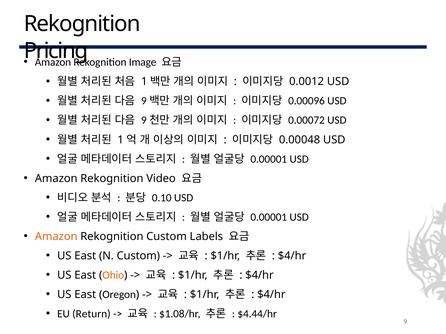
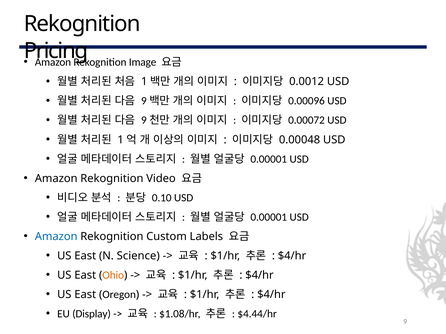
Amazon colour: orange -> blue (56, 237)
N Custom: Custom -> Science (138, 256)
Return: Return -> Display (92, 314)
